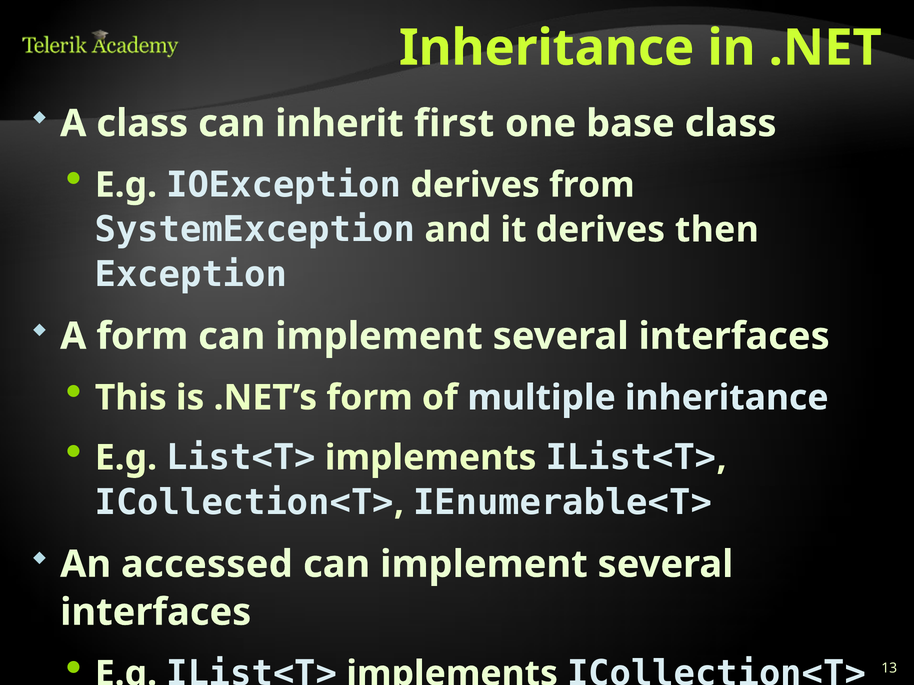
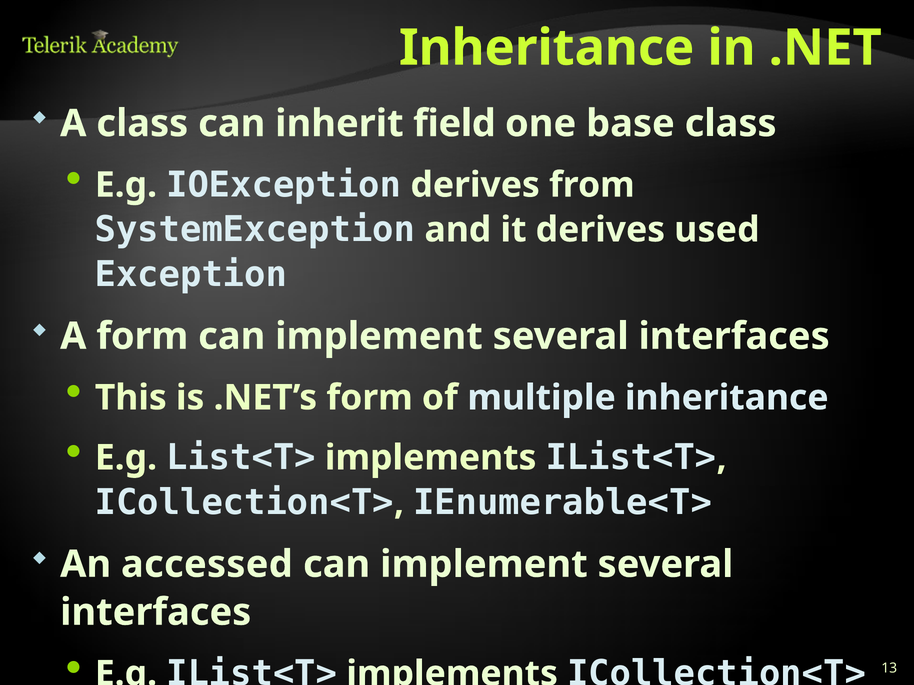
first: first -> field (454, 124)
then: then -> used (717, 230)
